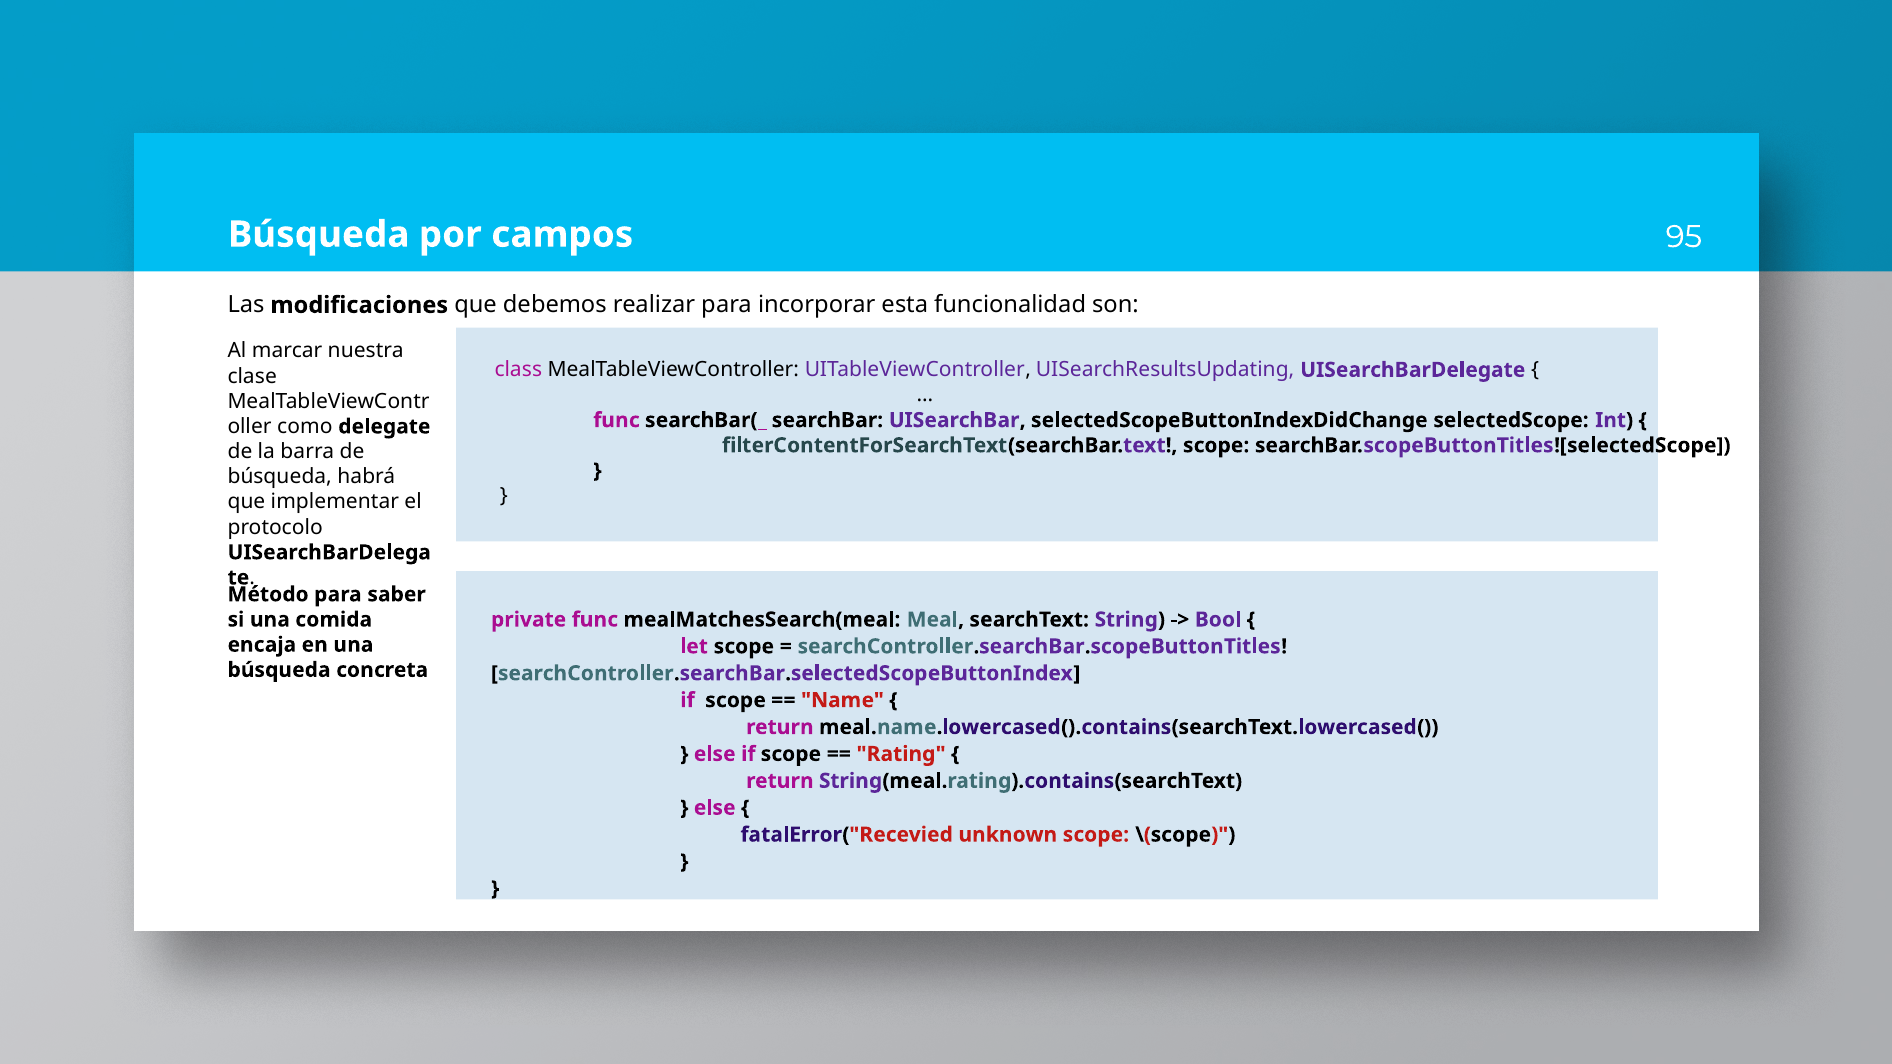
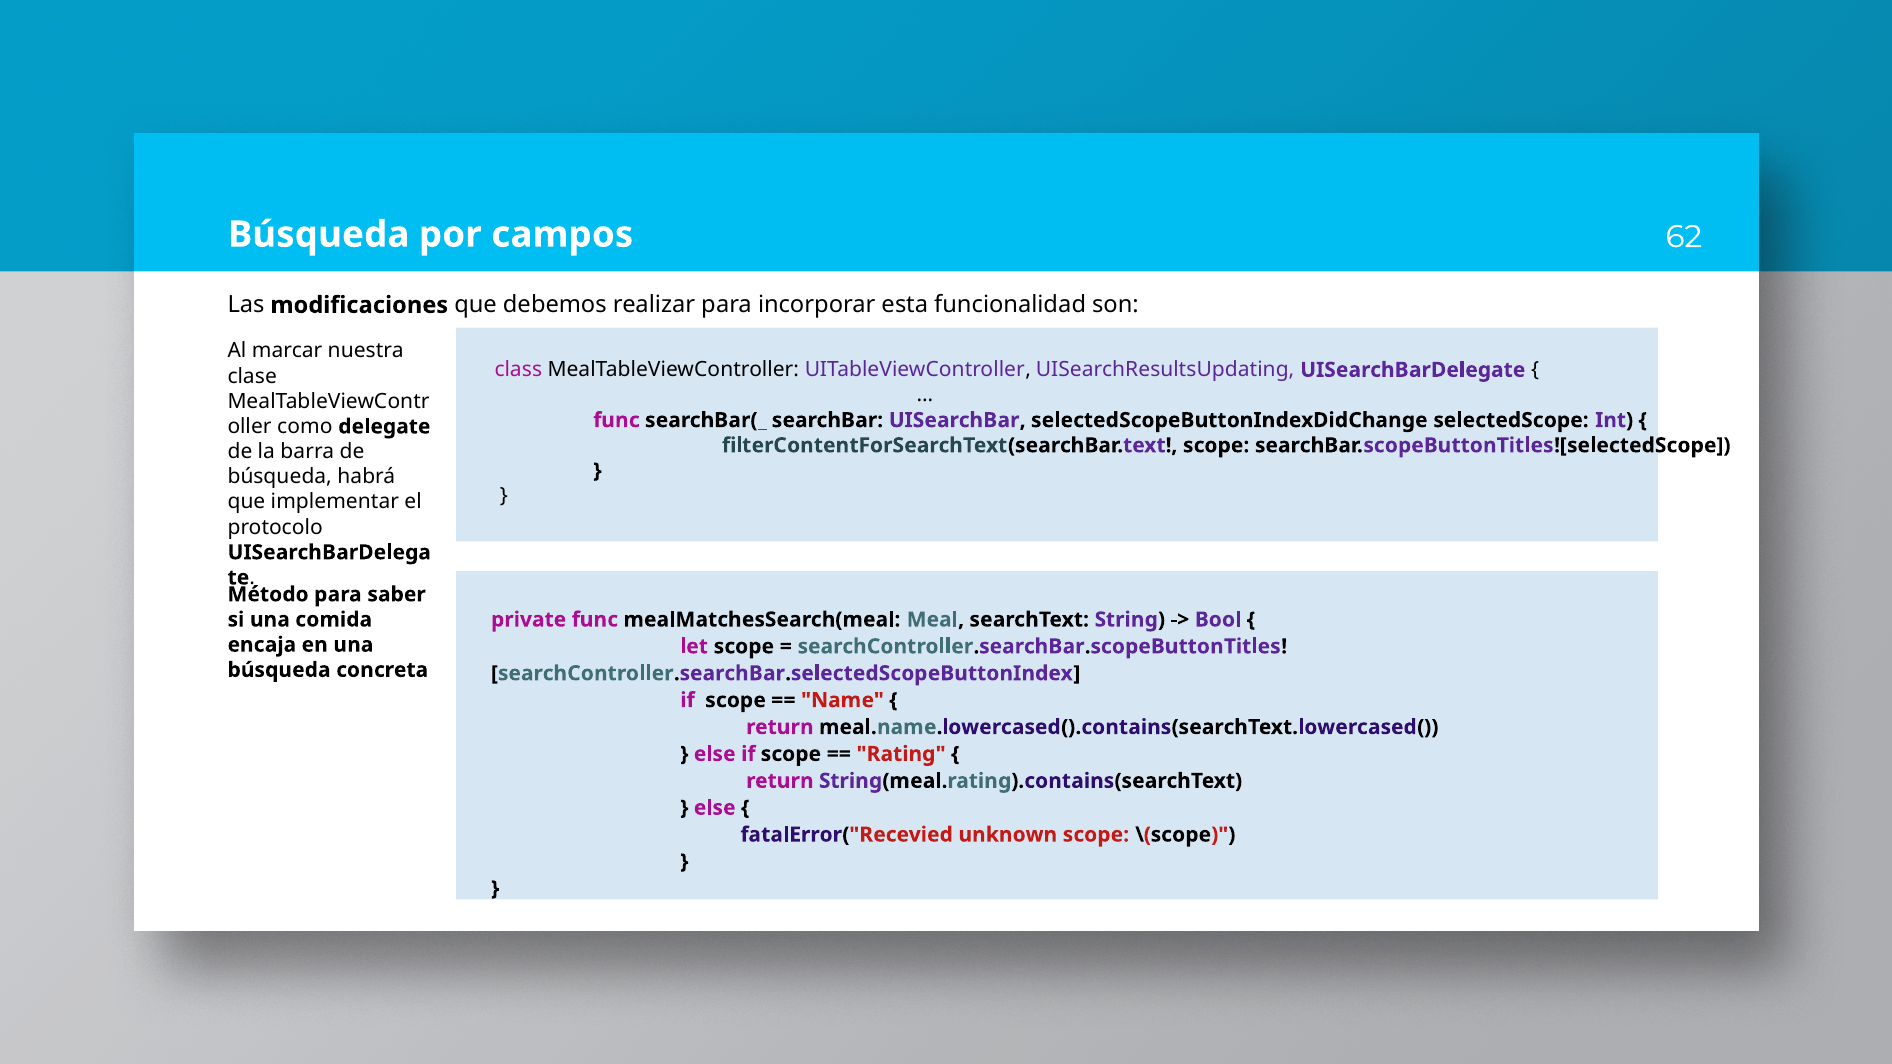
95: 95 -> 62 (1684, 237)
